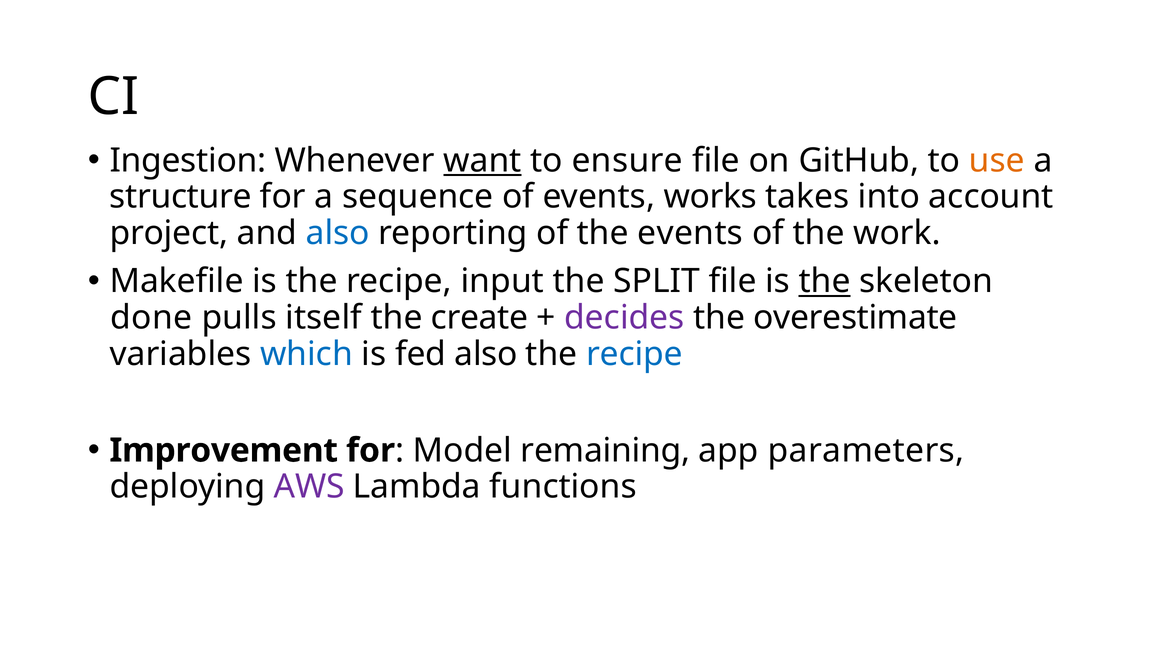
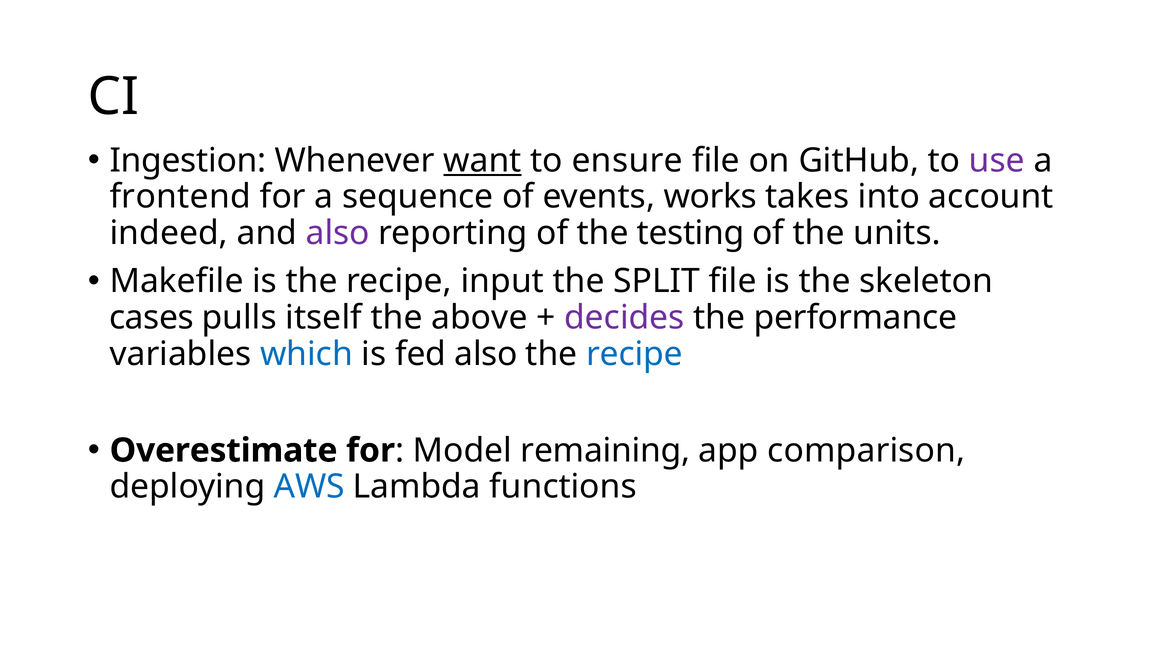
use colour: orange -> purple (997, 160)
structure: structure -> frontend (180, 197)
project: project -> indeed (169, 233)
also colour: blue -> purple (338, 233)
the events: events -> testing (691, 233)
work: work -> units (897, 233)
the underline: present -> none (825, 281)
done: done -> cases (152, 318)
create: create -> above (479, 318)
overestimate: overestimate -> performance (855, 318)
Improvement: Improvement -> Overestimate (224, 451)
parameters: parameters -> comparison (866, 451)
AWS colour: purple -> blue (309, 487)
